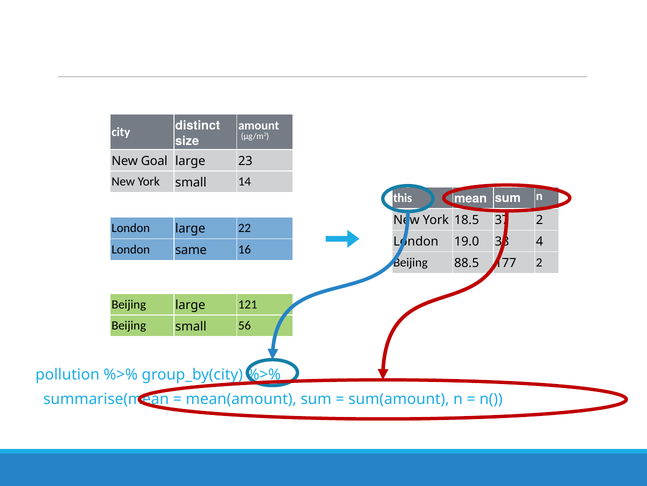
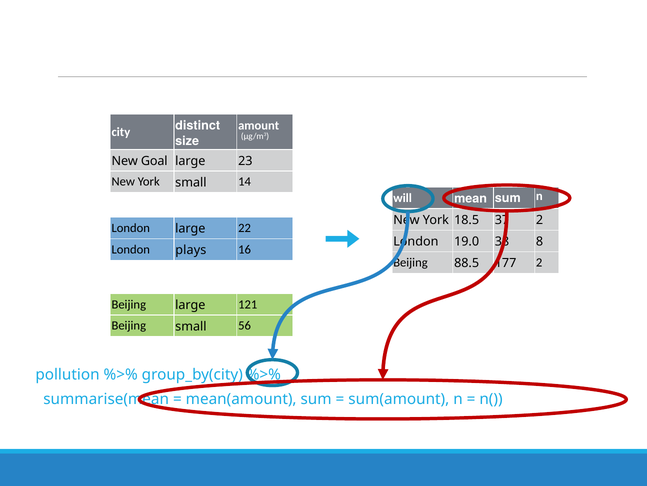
this: this -> will (403, 198)
4: 4 -> 8 (540, 241)
same: same -> plays (191, 250)
